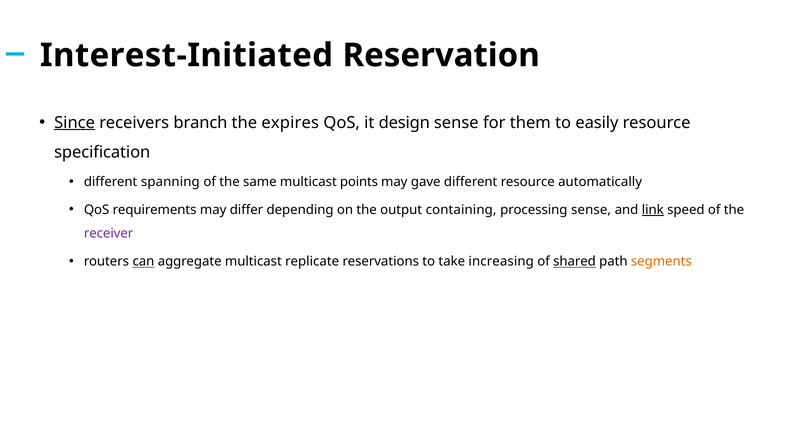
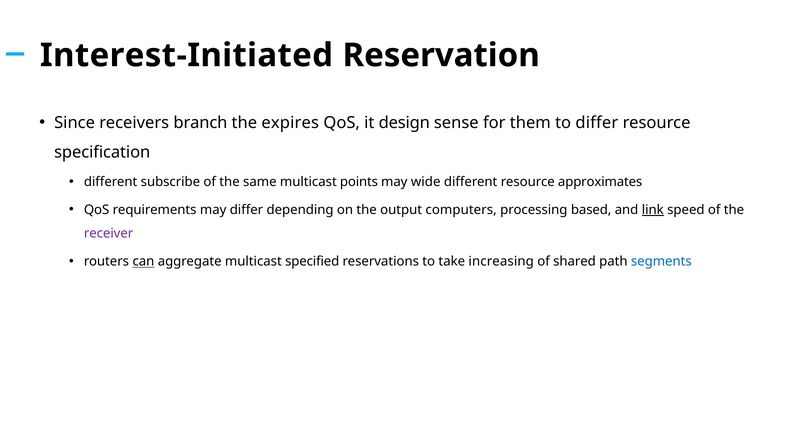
Since underline: present -> none (75, 123)
to easily: easily -> differ (597, 123)
spanning: spanning -> subscribe (170, 182)
gave: gave -> wide (426, 182)
automatically: automatically -> approximates (600, 182)
containing: containing -> computers (461, 210)
processing sense: sense -> based (591, 210)
replicate: replicate -> specified (312, 262)
shared underline: present -> none (575, 262)
segments colour: orange -> blue (661, 262)
